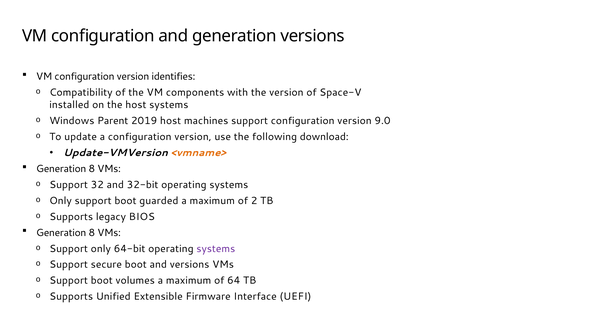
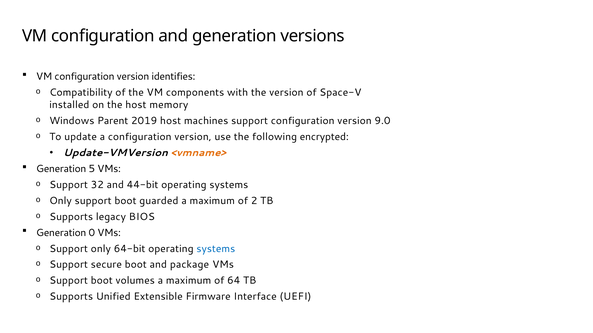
host systems: systems -> memory (169, 105)
download: download -> encrypted (324, 137)
8: 8 -> 5 (92, 169)
32-bit: 32-bit -> 44-bit (143, 185)
8: 8 -> 0 (92, 233)
systems colour: purple -> blue (216, 249)
and versions: versions -> package (190, 265)
